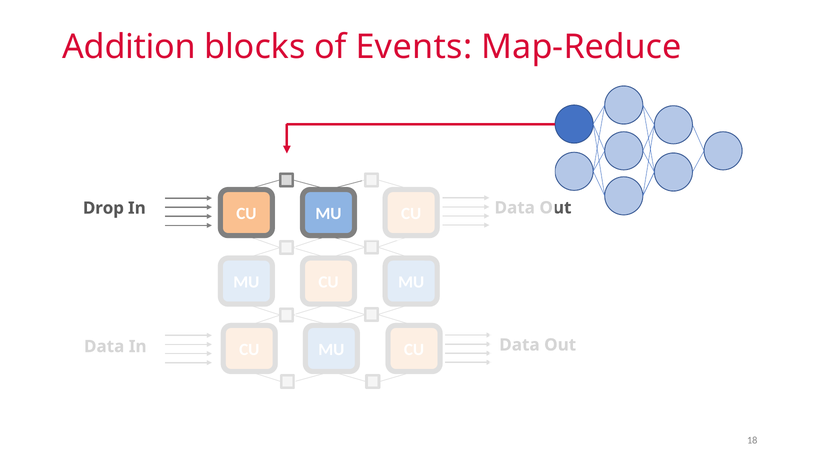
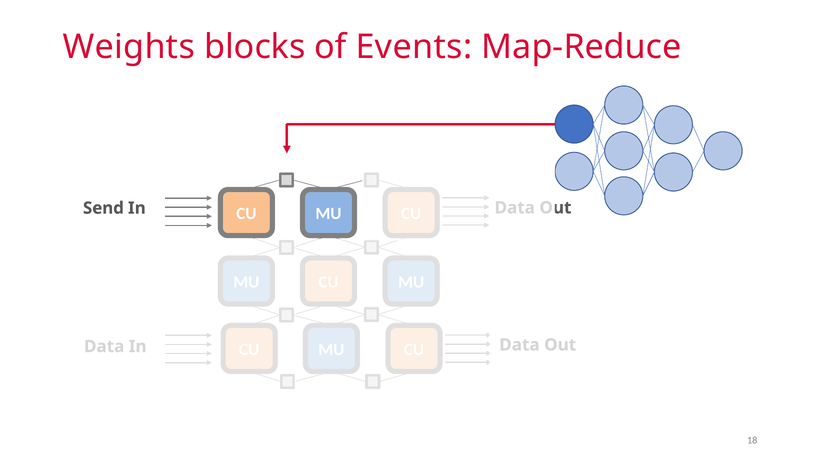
Addition: Addition -> Weights (129, 47)
Drop: Drop -> Send (103, 208)
